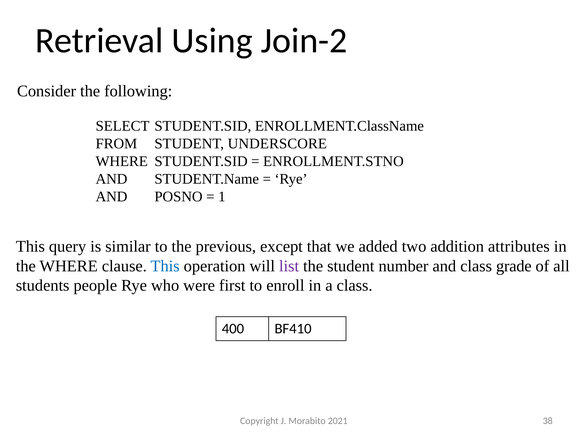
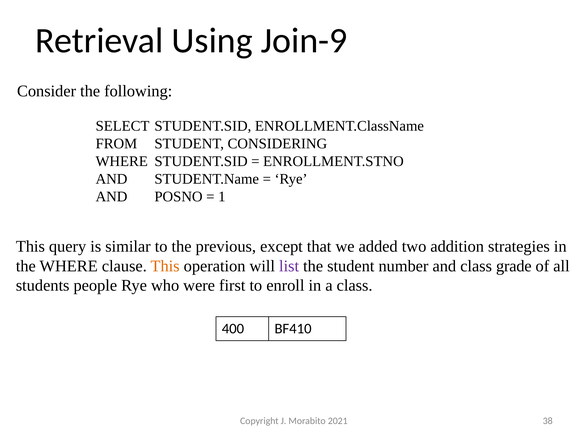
Join-2: Join-2 -> Join-9 (304, 41)
UNDERSCORE: UNDERSCORE -> CONSIDERING (277, 144)
attributes: attributes -> strategies (519, 246)
This colour: blue -> orange (165, 266)
